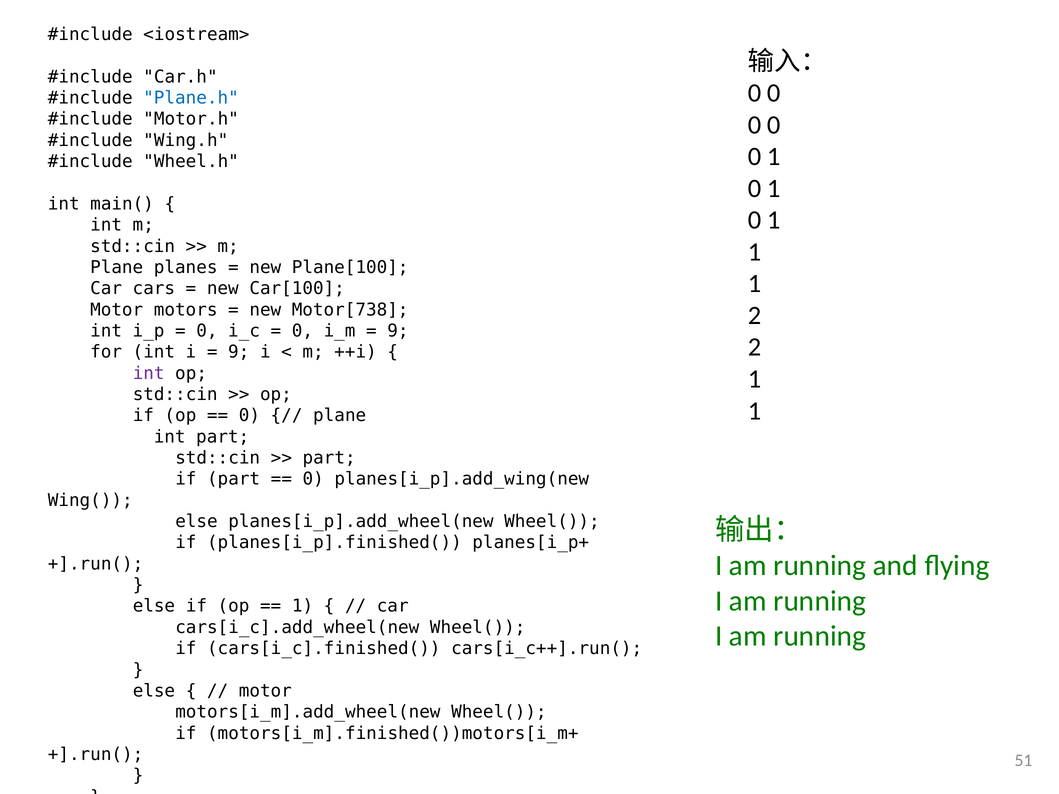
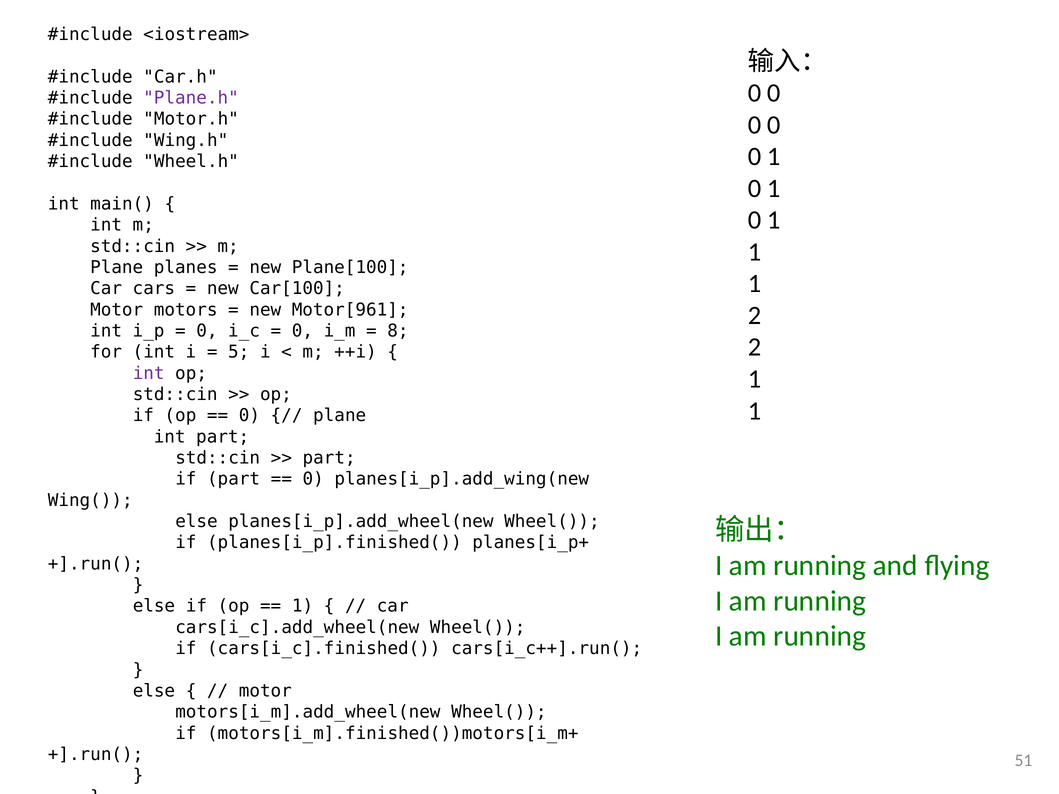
Plane.h colour: blue -> purple (191, 98)
Motor[738: Motor[738 -> Motor[961 (350, 310)
9: 9 -> 8 (398, 331)
9: 9 -> 5 (239, 352)
